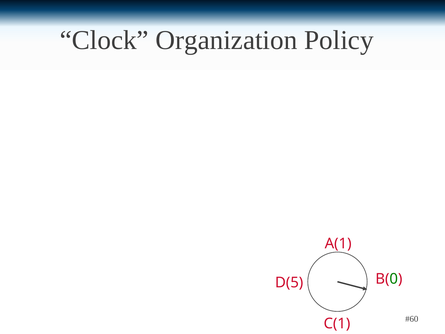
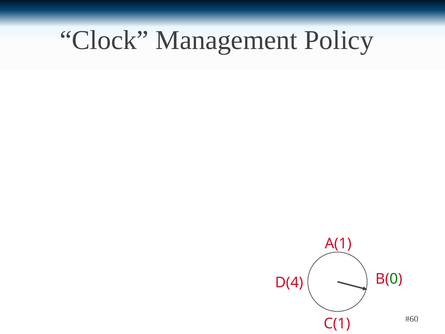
Organization: Organization -> Management (226, 40)
D(5: D(5 -> D(4 (289, 283)
